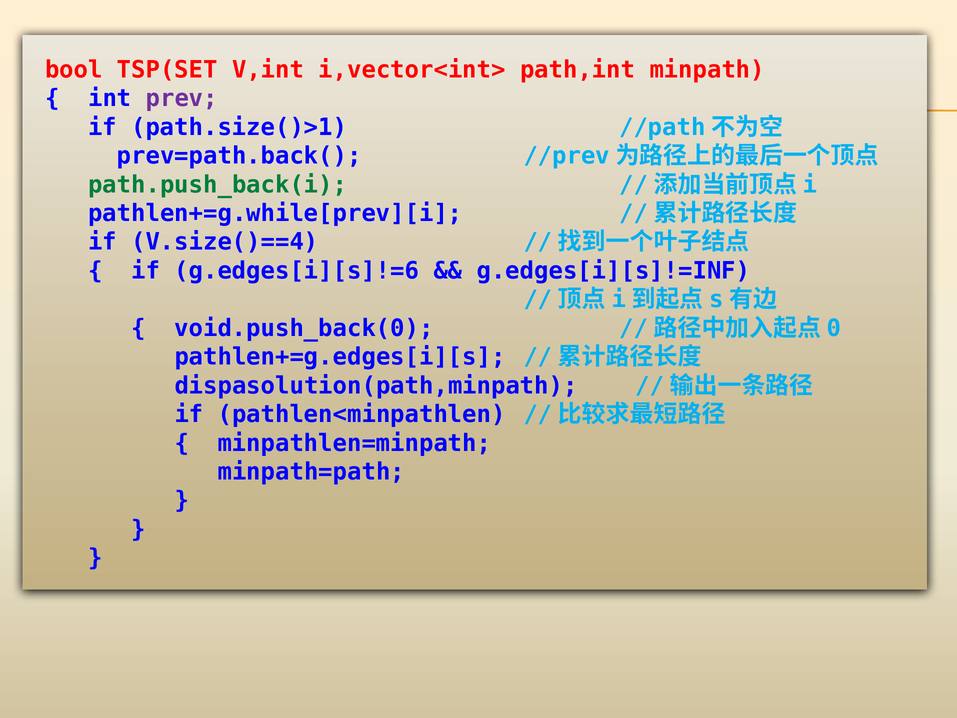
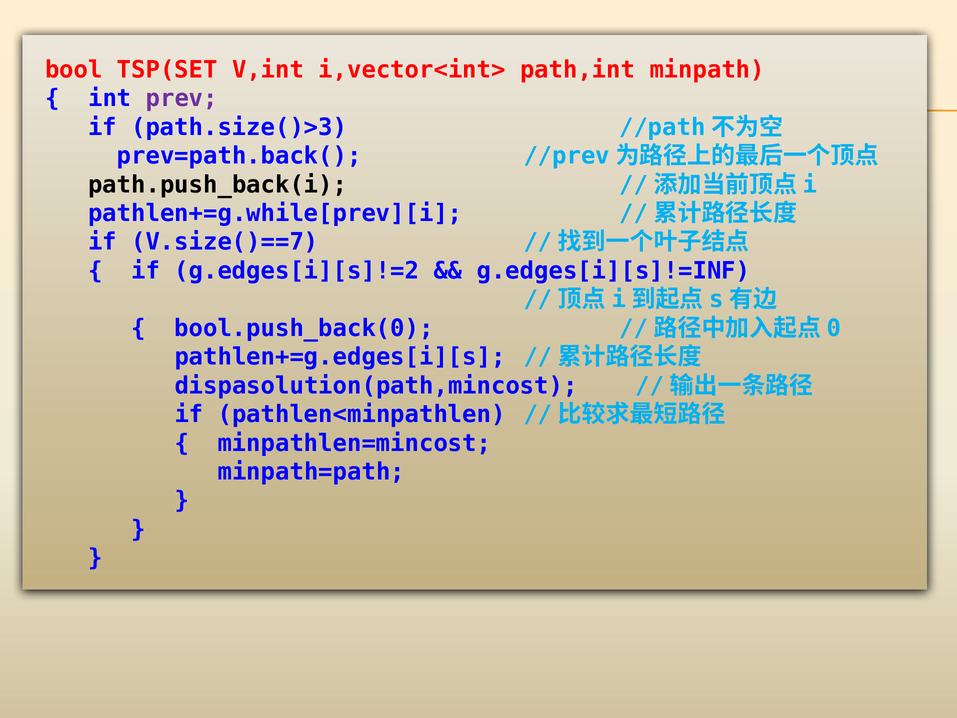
path.size()>1: path.size()>1 -> path.size()>3 (239, 127)
path.push_back(i colour: green -> black (218, 185)
V.size()==4: V.size()==4 -> V.size()==7 (225, 242)
g.edges[i][s]!=6: g.edges[i][s]!=6 -> g.edges[i][s]!=2 (297, 271)
void.push_back(0: void.push_back(0 -> bool.push_back(0 (304, 328)
dispasolution(path,minpath: dispasolution(path,minpath -> dispasolution(path,mincost (376, 386)
minpathlen=minpath: minpathlen=minpath -> minpathlen=mincost (354, 443)
